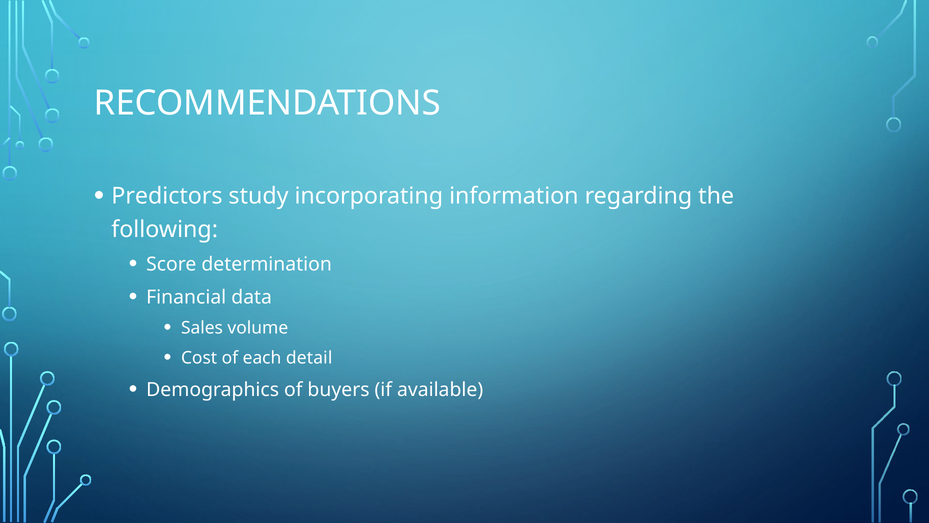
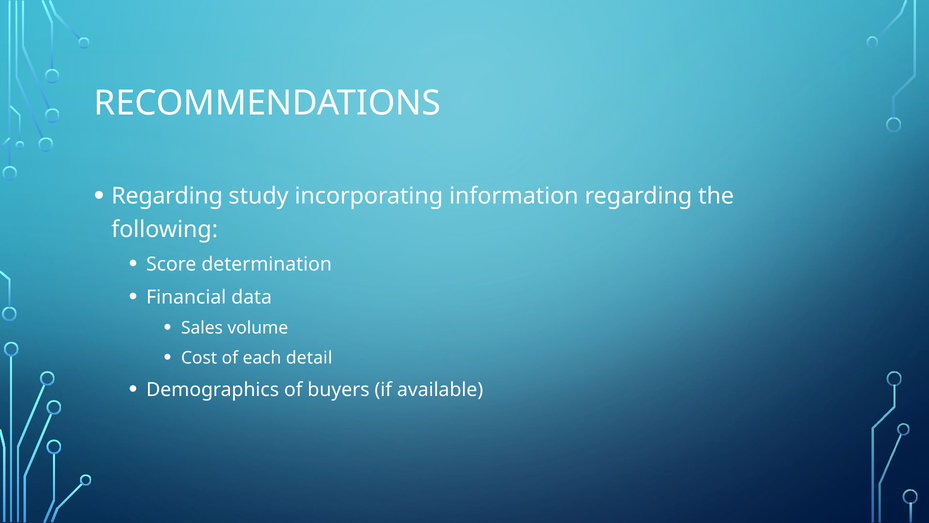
Predictors: Predictors -> Regarding (167, 196)
